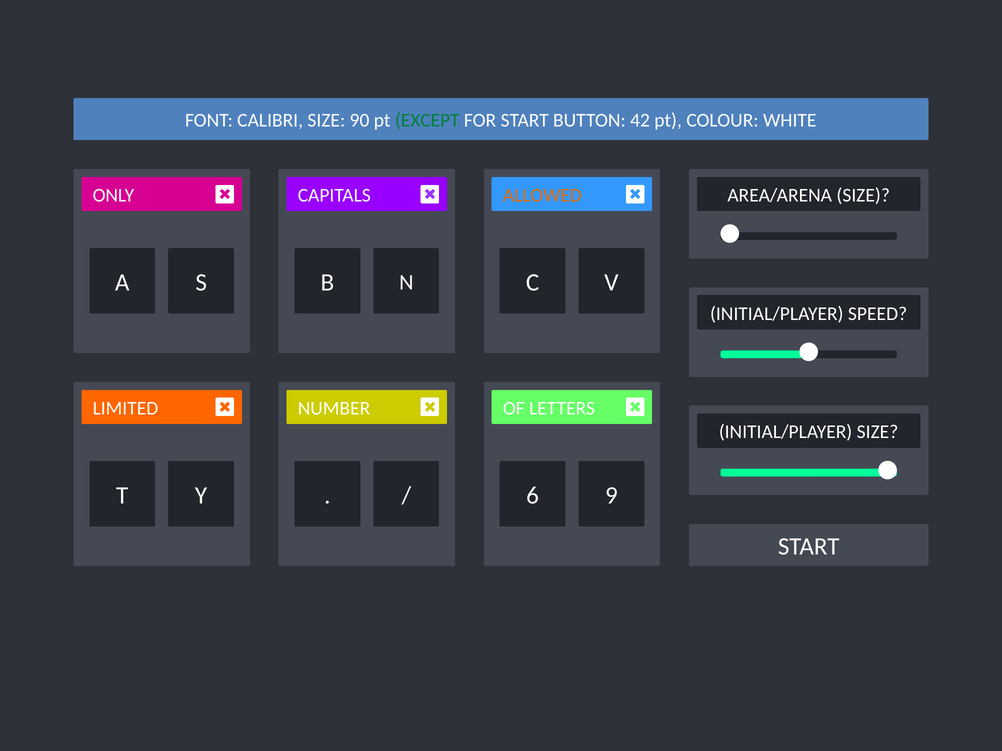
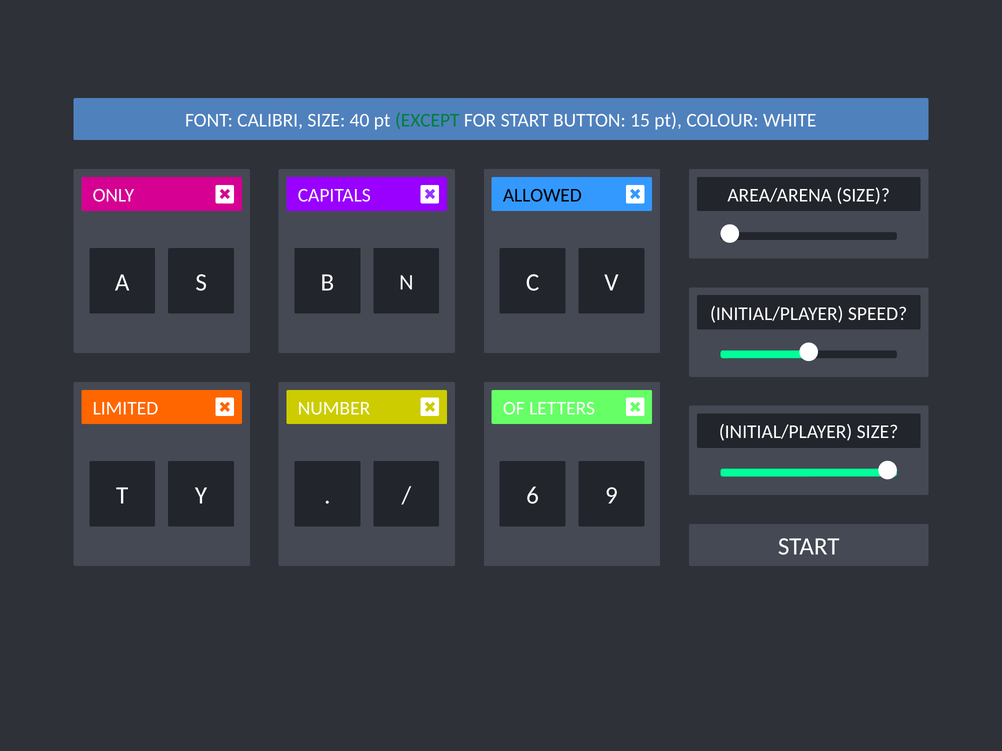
90: 90 -> 40 (360, 121)
42: 42 -> 15 (640, 121)
ALLOWED colour: orange -> black (542, 196)
